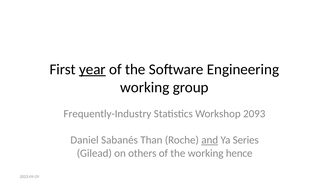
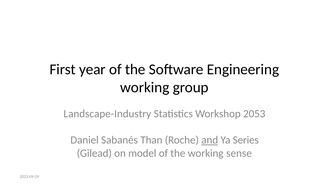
year underline: present -> none (92, 69)
Frequently-Industry: Frequently-Industry -> Landscape-Industry (107, 114)
2093: 2093 -> 2053 (254, 114)
others: others -> model (142, 153)
hence: hence -> sense (239, 153)
